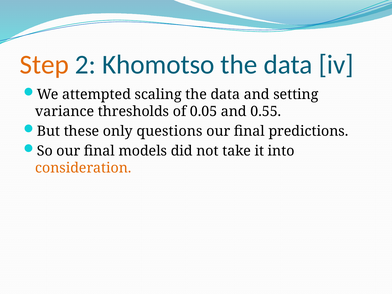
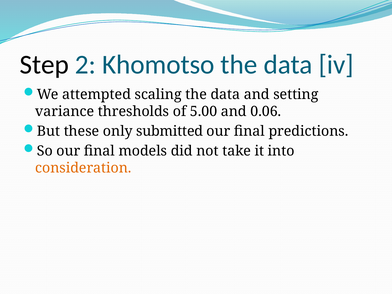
Step colour: orange -> black (44, 65)
0.05: 0.05 -> 5.00 (204, 111)
0.55: 0.55 -> 0.06 (266, 111)
questions: questions -> submitted (170, 131)
